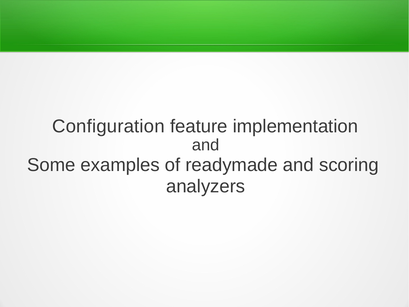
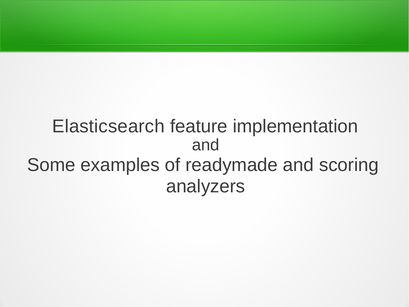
Configuration: Configuration -> Elasticsearch (108, 126)
